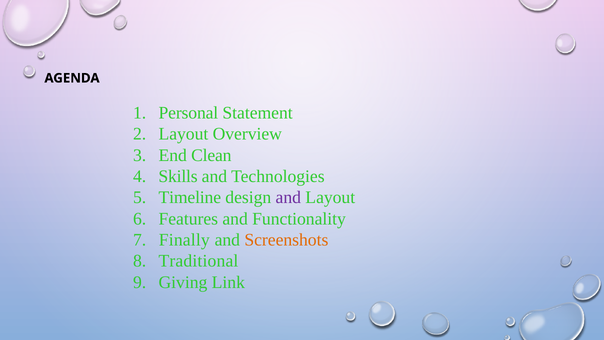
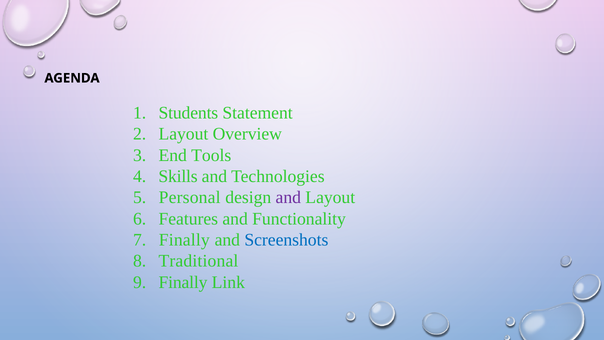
Personal: Personal -> Students (188, 113)
Clean: Clean -> Tools (211, 155)
Timeline: Timeline -> Personal (190, 197)
Screenshots colour: orange -> blue (286, 240)
Giving: Giving -> Finally (183, 282)
